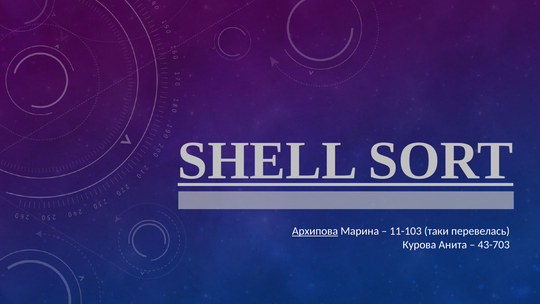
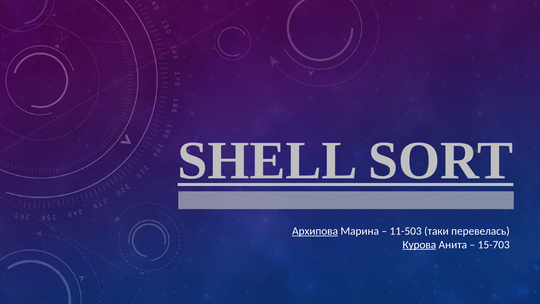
11-103: 11-103 -> 11-503 (406, 231)
Курова underline: none -> present (419, 244)
43-703: 43-703 -> 15-703 (494, 244)
